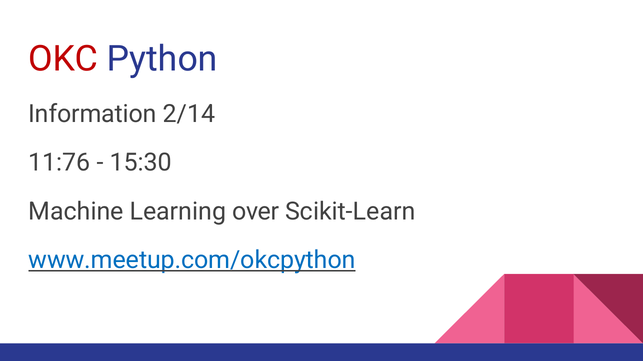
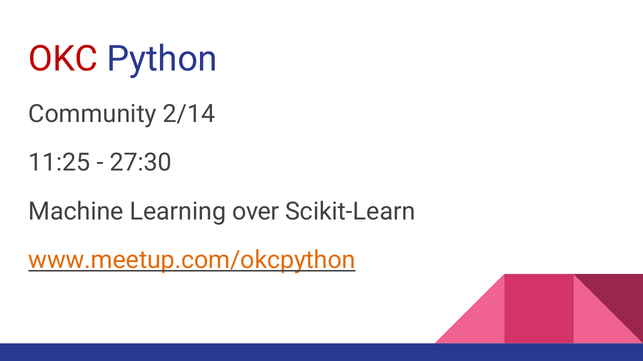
Information: Information -> Community (92, 114)
11:76: 11:76 -> 11:25 (59, 163)
15:30: 15:30 -> 27:30 (141, 163)
www.meetup.com/okcpython colour: blue -> orange (192, 260)
